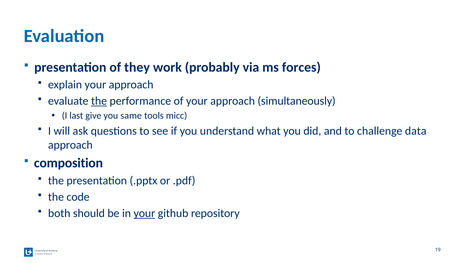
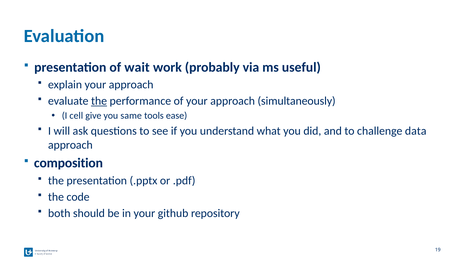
they: they -> wait (137, 67)
forces: forces -> useful (301, 67)
last: last -> cell (76, 116)
micc: micc -> ease (177, 116)
your underline: present -> none (144, 213)
